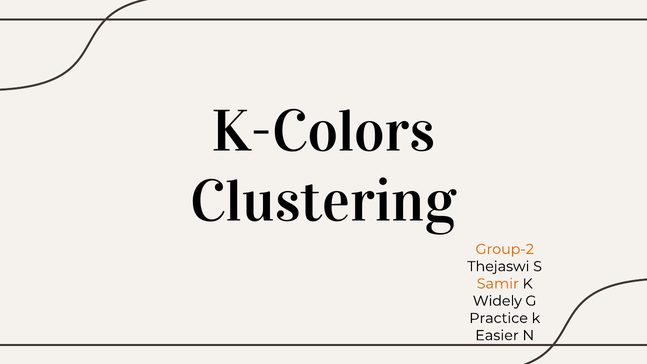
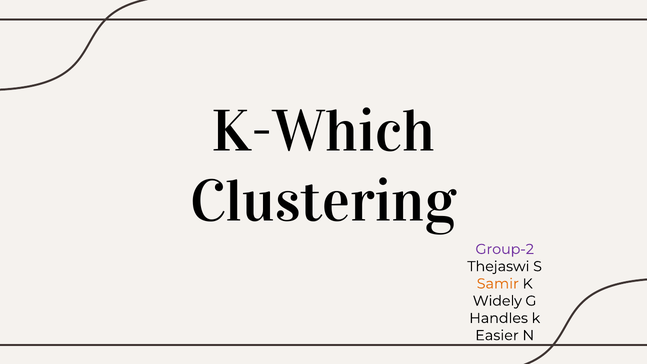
K-Colors: K-Colors -> K-Which (323, 131)
Group-2 colour: orange -> purple (505, 249)
Practice: Practice -> Handles (499, 318)
